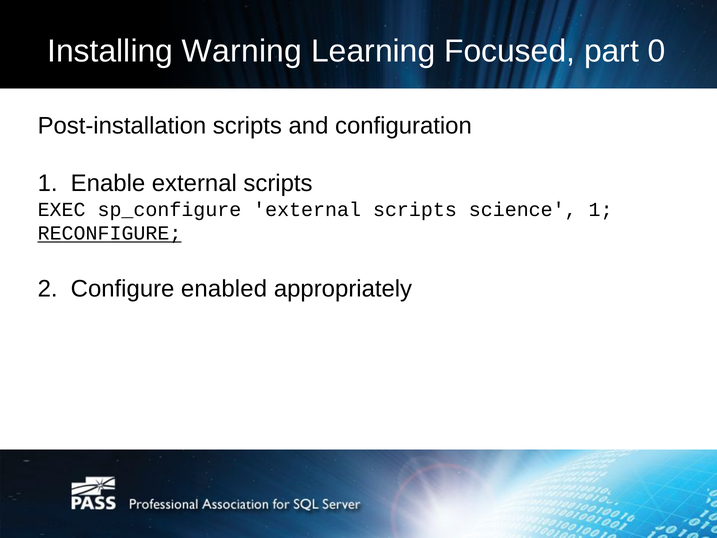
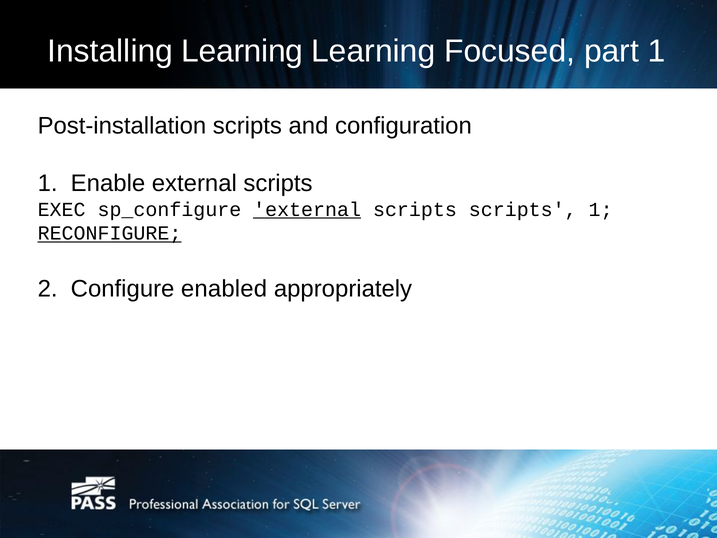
Installing Warning: Warning -> Learning (242, 51)
part 0: 0 -> 1 (657, 51)
external underline: none -> present (307, 209)
scripts science: science -> scripts (523, 209)
